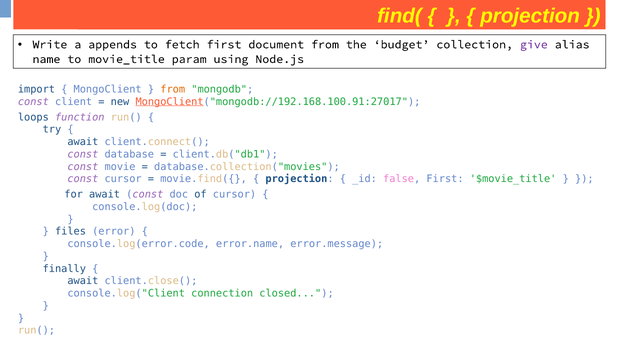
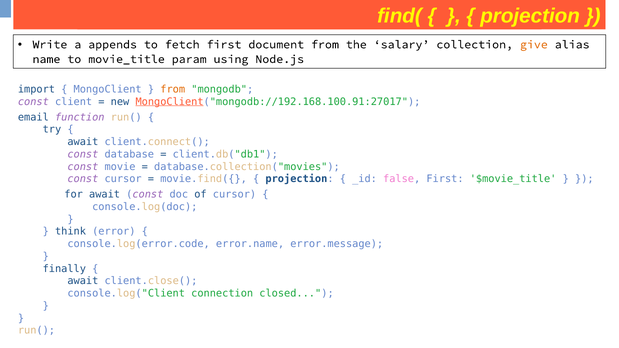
budget: budget -> salary (402, 44)
give colour: purple -> orange (534, 44)
loops: loops -> email (33, 117)
files: files -> think (71, 232)
